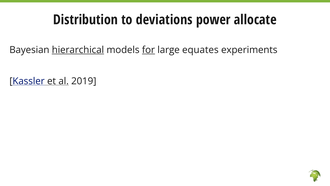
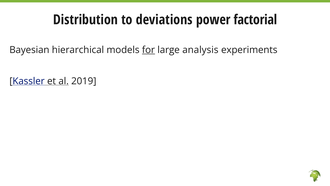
allocate: allocate -> factorial (255, 20)
hierarchical underline: present -> none (78, 50)
equates: equates -> analysis (200, 50)
